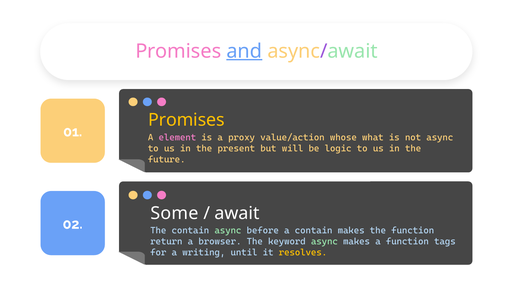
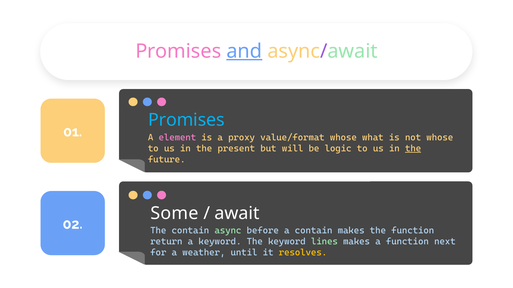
Promises colour: yellow -> light blue (186, 120)
value/action: value/action -> value/format (292, 138)
not async: async -> whose (440, 138)
the underline: none -> present (413, 149)
a browser: browser -> keyword (220, 242)
keyword async: async -> lines (324, 242)
tags: tags -> next (445, 242)
writing: writing -> weather (204, 253)
